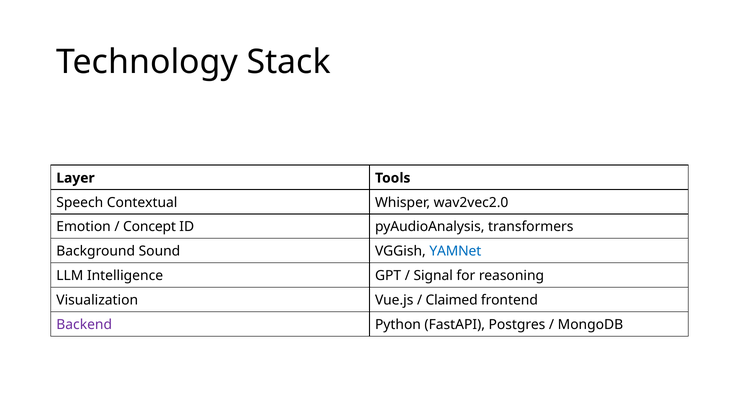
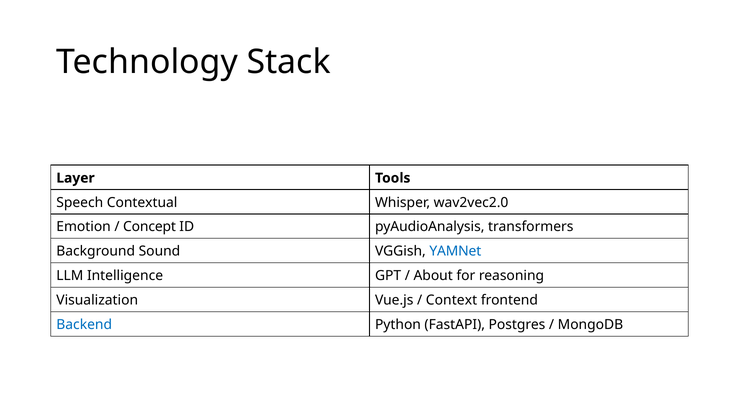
Signal: Signal -> About (433, 276)
Claimed: Claimed -> Context (451, 300)
Backend colour: purple -> blue (84, 324)
